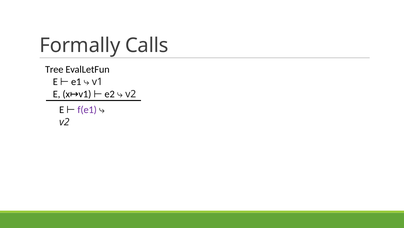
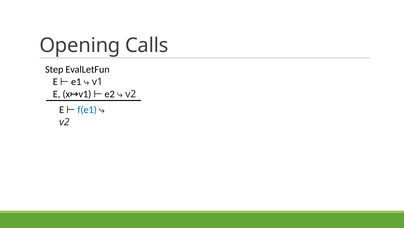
Formally: Formally -> Opening (80, 45)
Tree: Tree -> Step (54, 69)
f(e1 colour: purple -> blue (87, 110)
